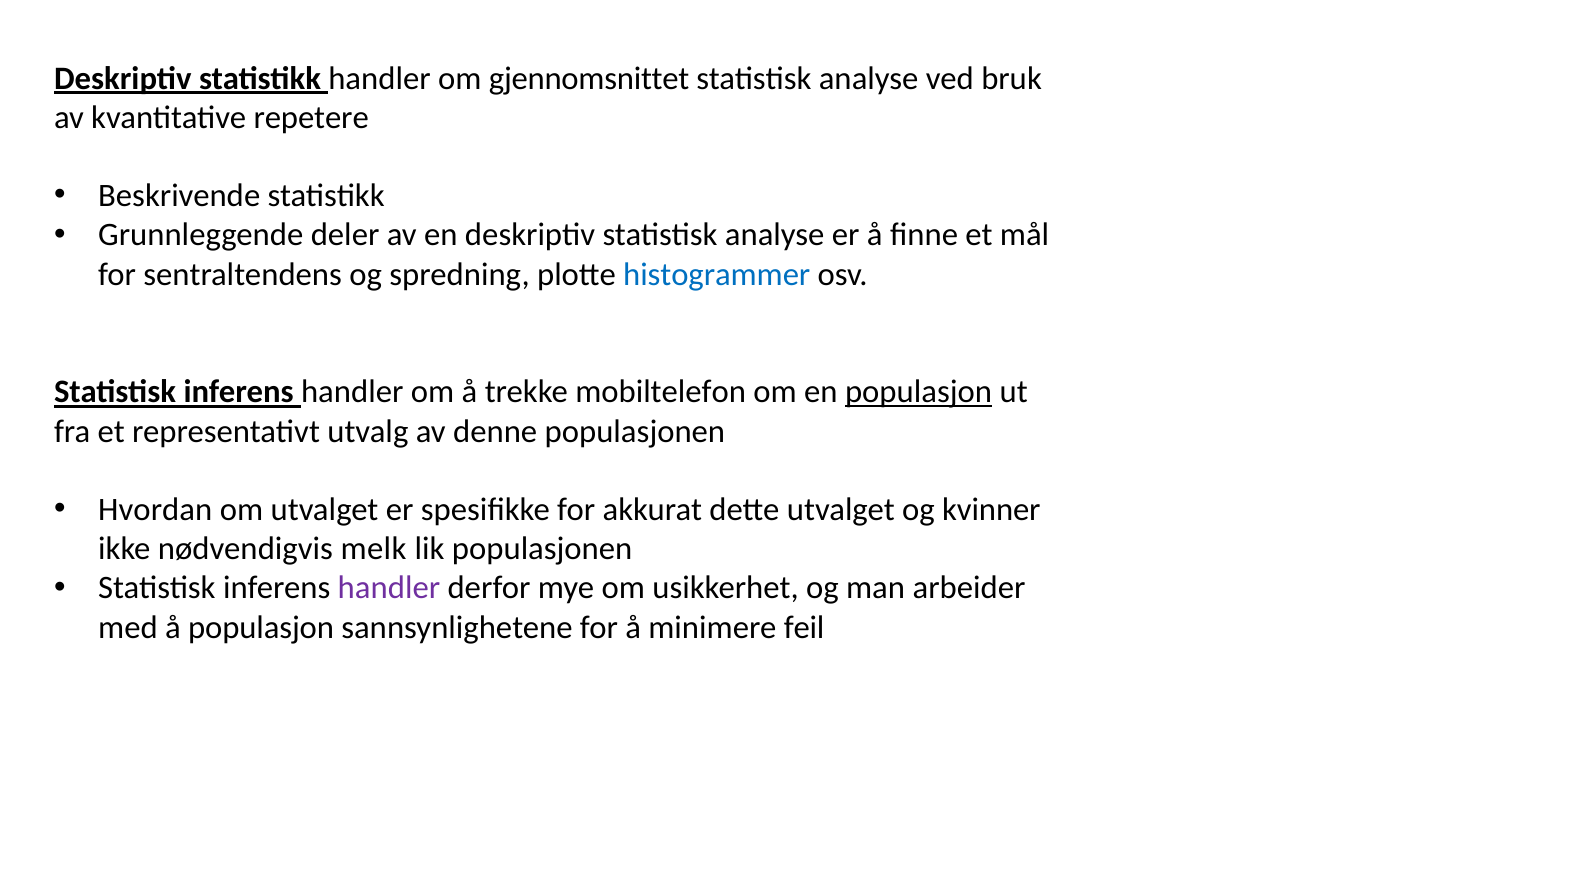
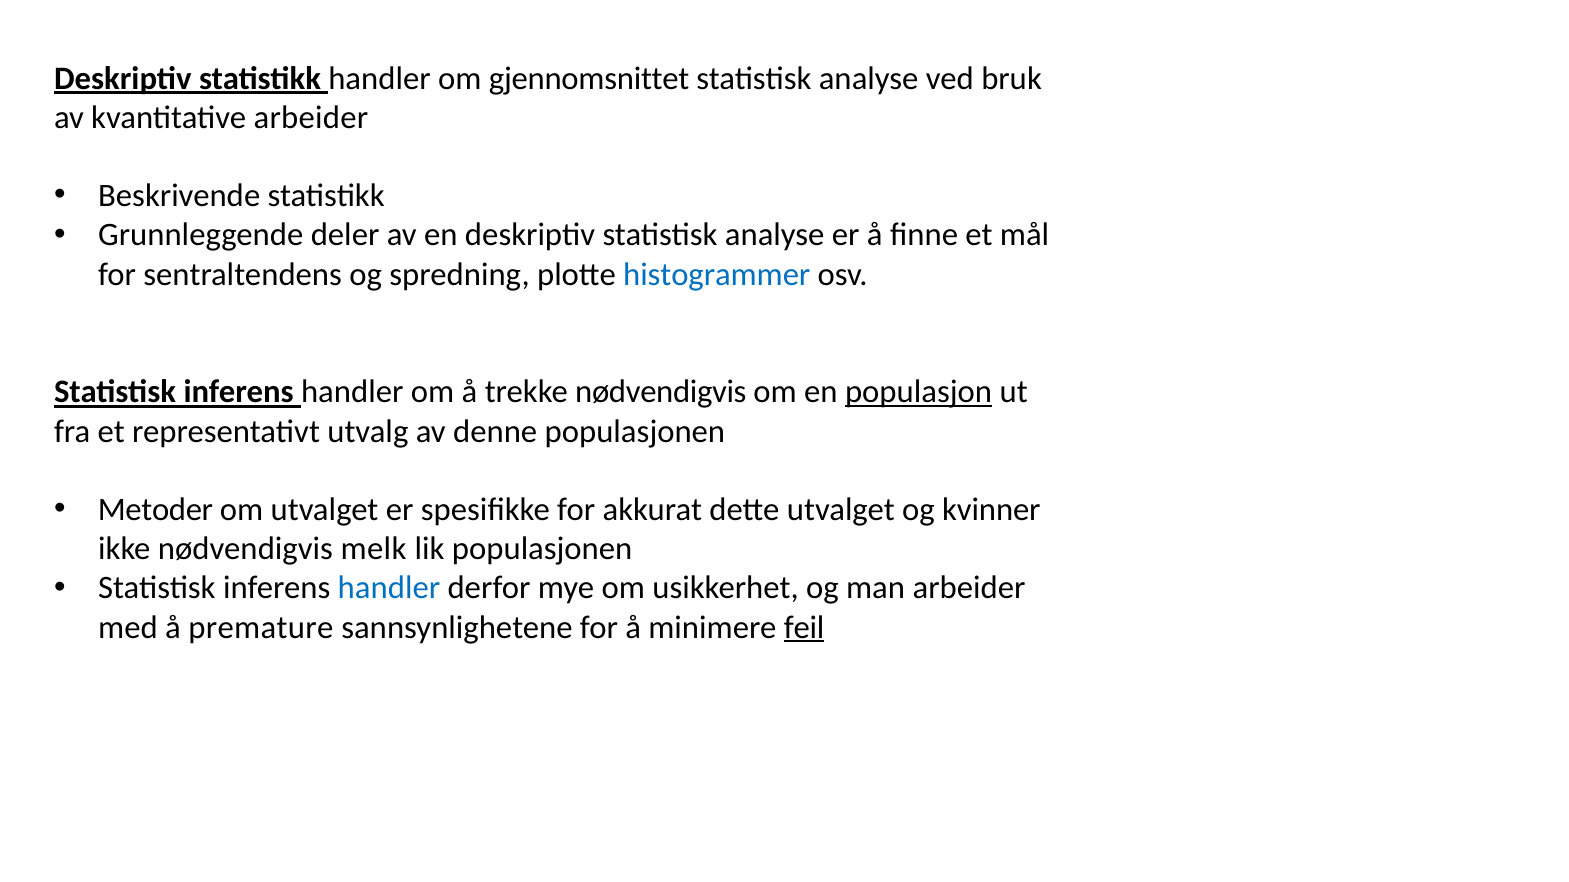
kvantitative repetere: repetere -> arbeider (311, 118)
trekke mobiltelefon: mobiltelefon -> nødvendigvis (661, 392)
Hvordan: Hvordan -> Metoder (155, 510)
handler colour: purple -> blue (389, 588)
å populasjon: populasjon -> premature (261, 628)
feil underline: none -> present (804, 628)
